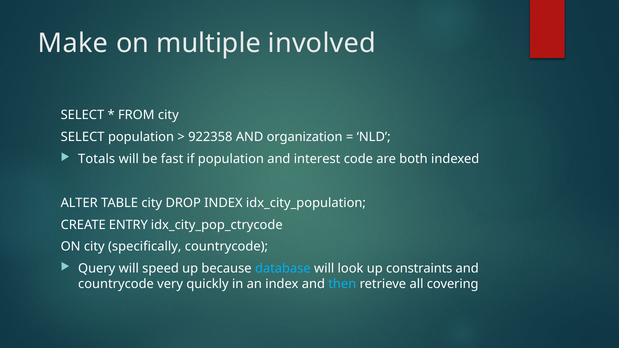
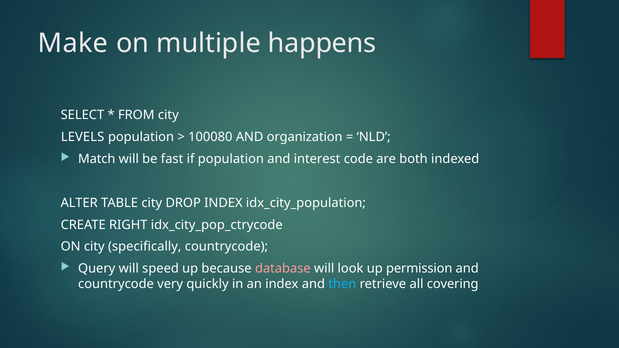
involved: involved -> happens (322, 43)
SELECT: SELECT -> LEVELS (83, 137)
922358: 922358 -> 100080 (210, 137)
Totals: Totals -> Match (97, 159)
ENTRY: ENTRY -> RIGHT (128, 225)
database colour: light blue -> pink (283, 269)
constraints: constraints -> permission (419, 269)
